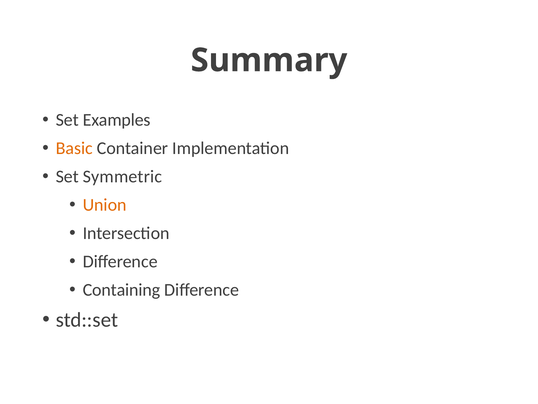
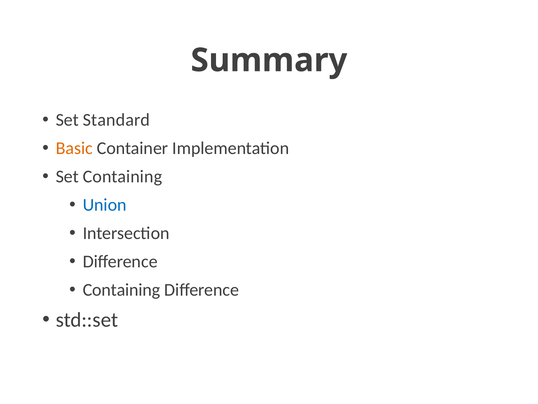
Examples: Examples -> Standard (116, 120)
Set Symmetric: Symmetric -> Containing (122, 176)
Union colour: orange -> blue (105, 205)
